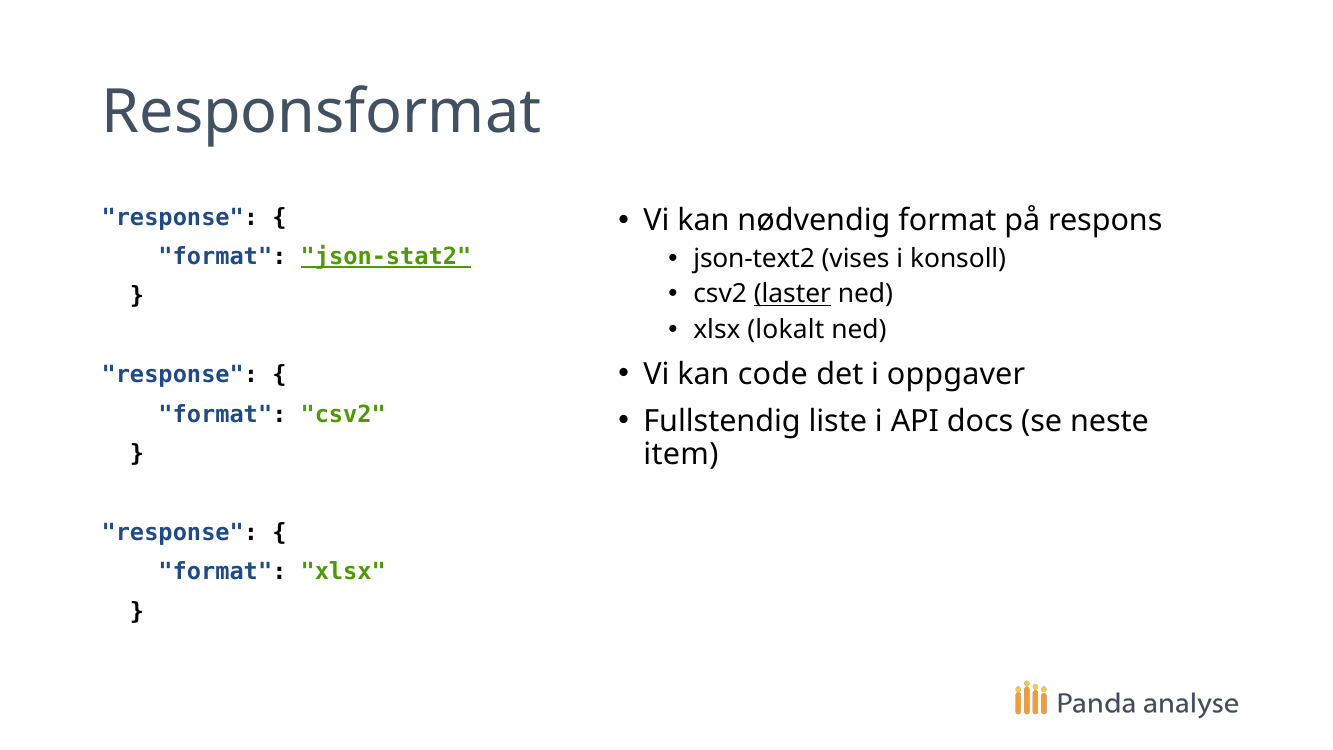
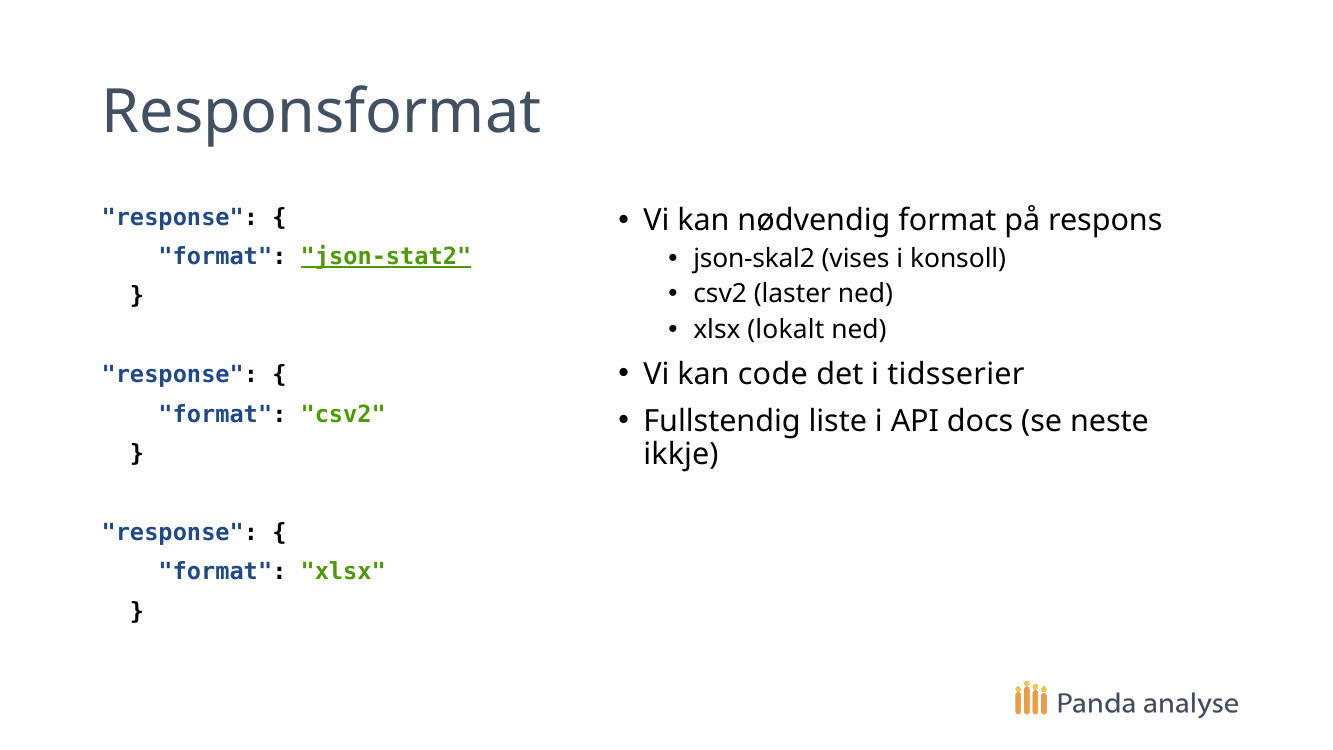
json-text2: json-text2 -> json-skal2 (754, 259)
laster underline: present -> none (792, 294)
oppgaver: oppgaver -> tidsserier (956, 374)
item: item -> ikkje (681, 454)
